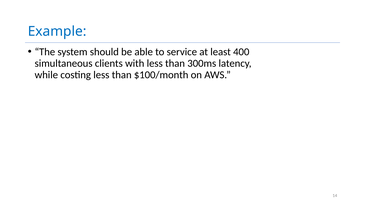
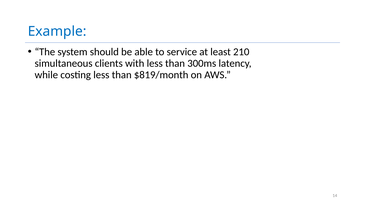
400: 400 -> 210 (241, 52)
$100/month: $100/month -> $819/month (161, 75)
